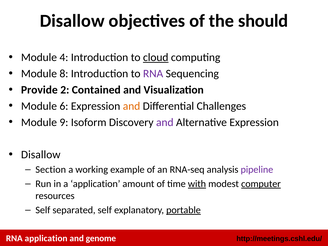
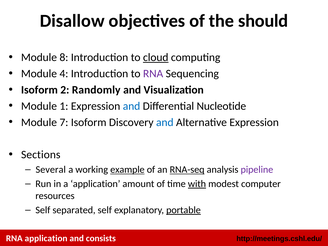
4: 4 -> 8 (64, 57)
8: 8 -> 4 (64, 74)
Provide: Provide -> Isoform (39, 90)
Contained: Contained -> Randomly (96, 90)
6: 6 -> 1 (64, 106)
and colour: orange -> blue (132, 106)
Challenges: Challenges -> Nucleotide (221, 106)
9: 9 -> 7 (64, 122)
and colour: purple -> blue (165, 122)
Disallow: Disallow -> Sections (41, 155)
Section: Section -> Several (51, 170)
example underline: none -> present (127, 170)
RNA-seq underline: none -> present (187, 170)
computer underline: present -> none (261, 184)
genome: genome -> consists (101, 238)
